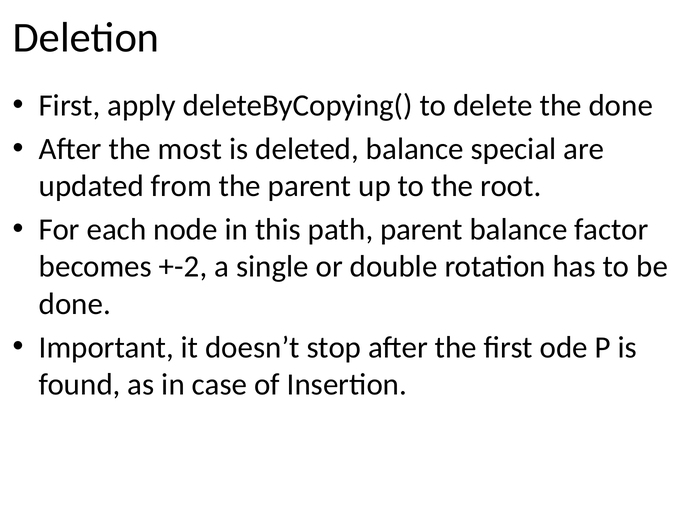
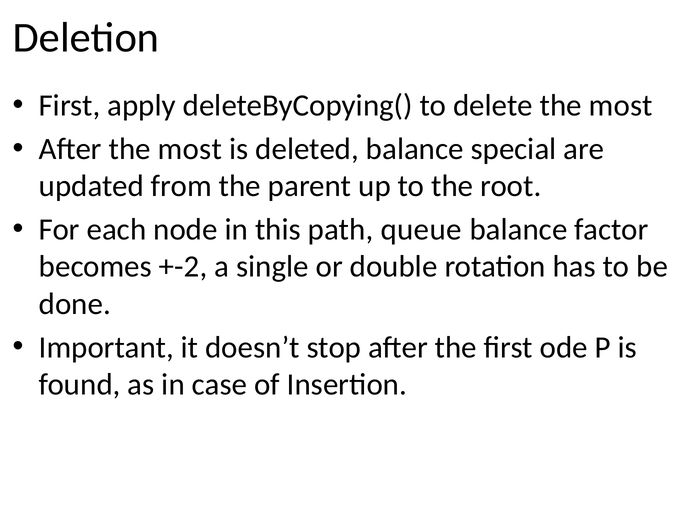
delete the done: done -> most (621, 105)
path parent: parent -> queue (421, 229)
